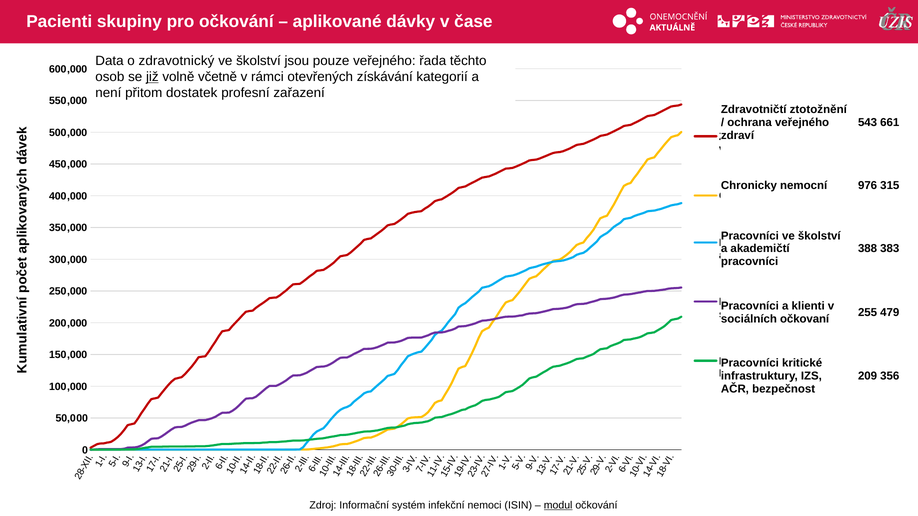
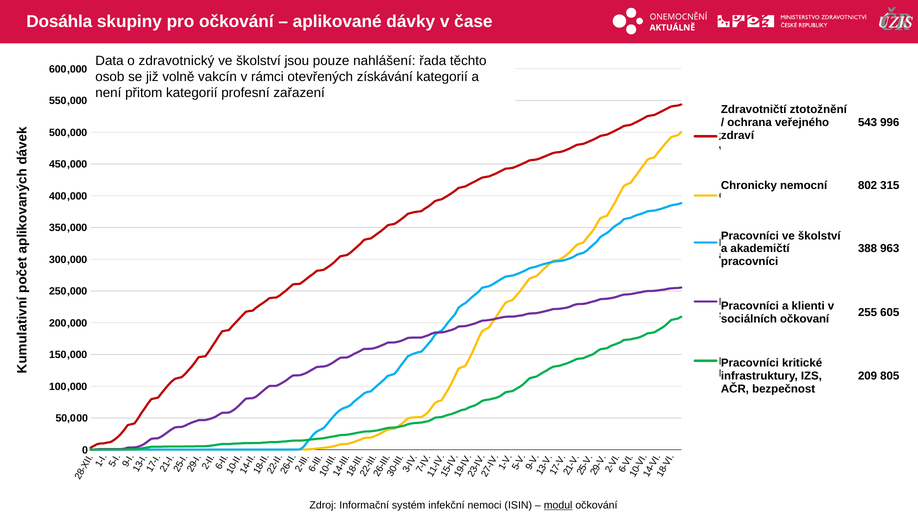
Pacienti: Pacienti -> Dosáhla (59, 22)
pouze veřejného: veřejného -> nahlášení (384, 61)
již underline: present -> none (152, 77)
včetně: včetně -> vakcín (217, 77)
přitom dostatek: dostatek -> kategorií (192, 93)
661: 661 -> 996 (890, 123)
976: 976 -> 802 (868, 186)
383: 383 -> 963 (890, 249)
479: 479 -> 605 (890, 313)
356: 356 -> 805 (890, 376)
